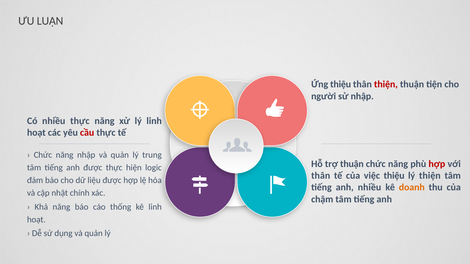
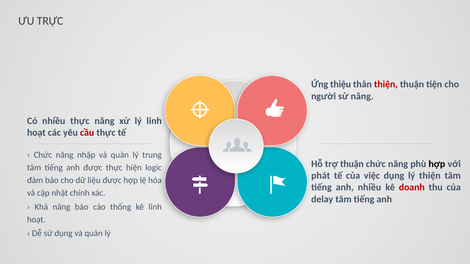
LUẬN: LUẬN -> TRỰC (50, 21)
sử nhập: nhập -> năng (362, 96)
hợp colour: red -> black (437, 164)
thân: thân -> phát (321, 176)
việc thiệu: thiệu -> dụng (394, 176)
doanh colour: orange -> red (412, 188)
chậm: chậm -> delay (322, 199)
